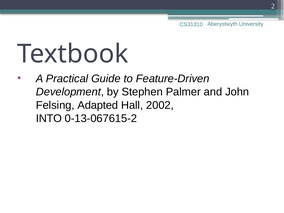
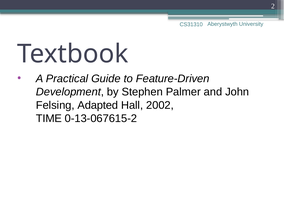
INTO: INTO -> TIME (49, 118)
